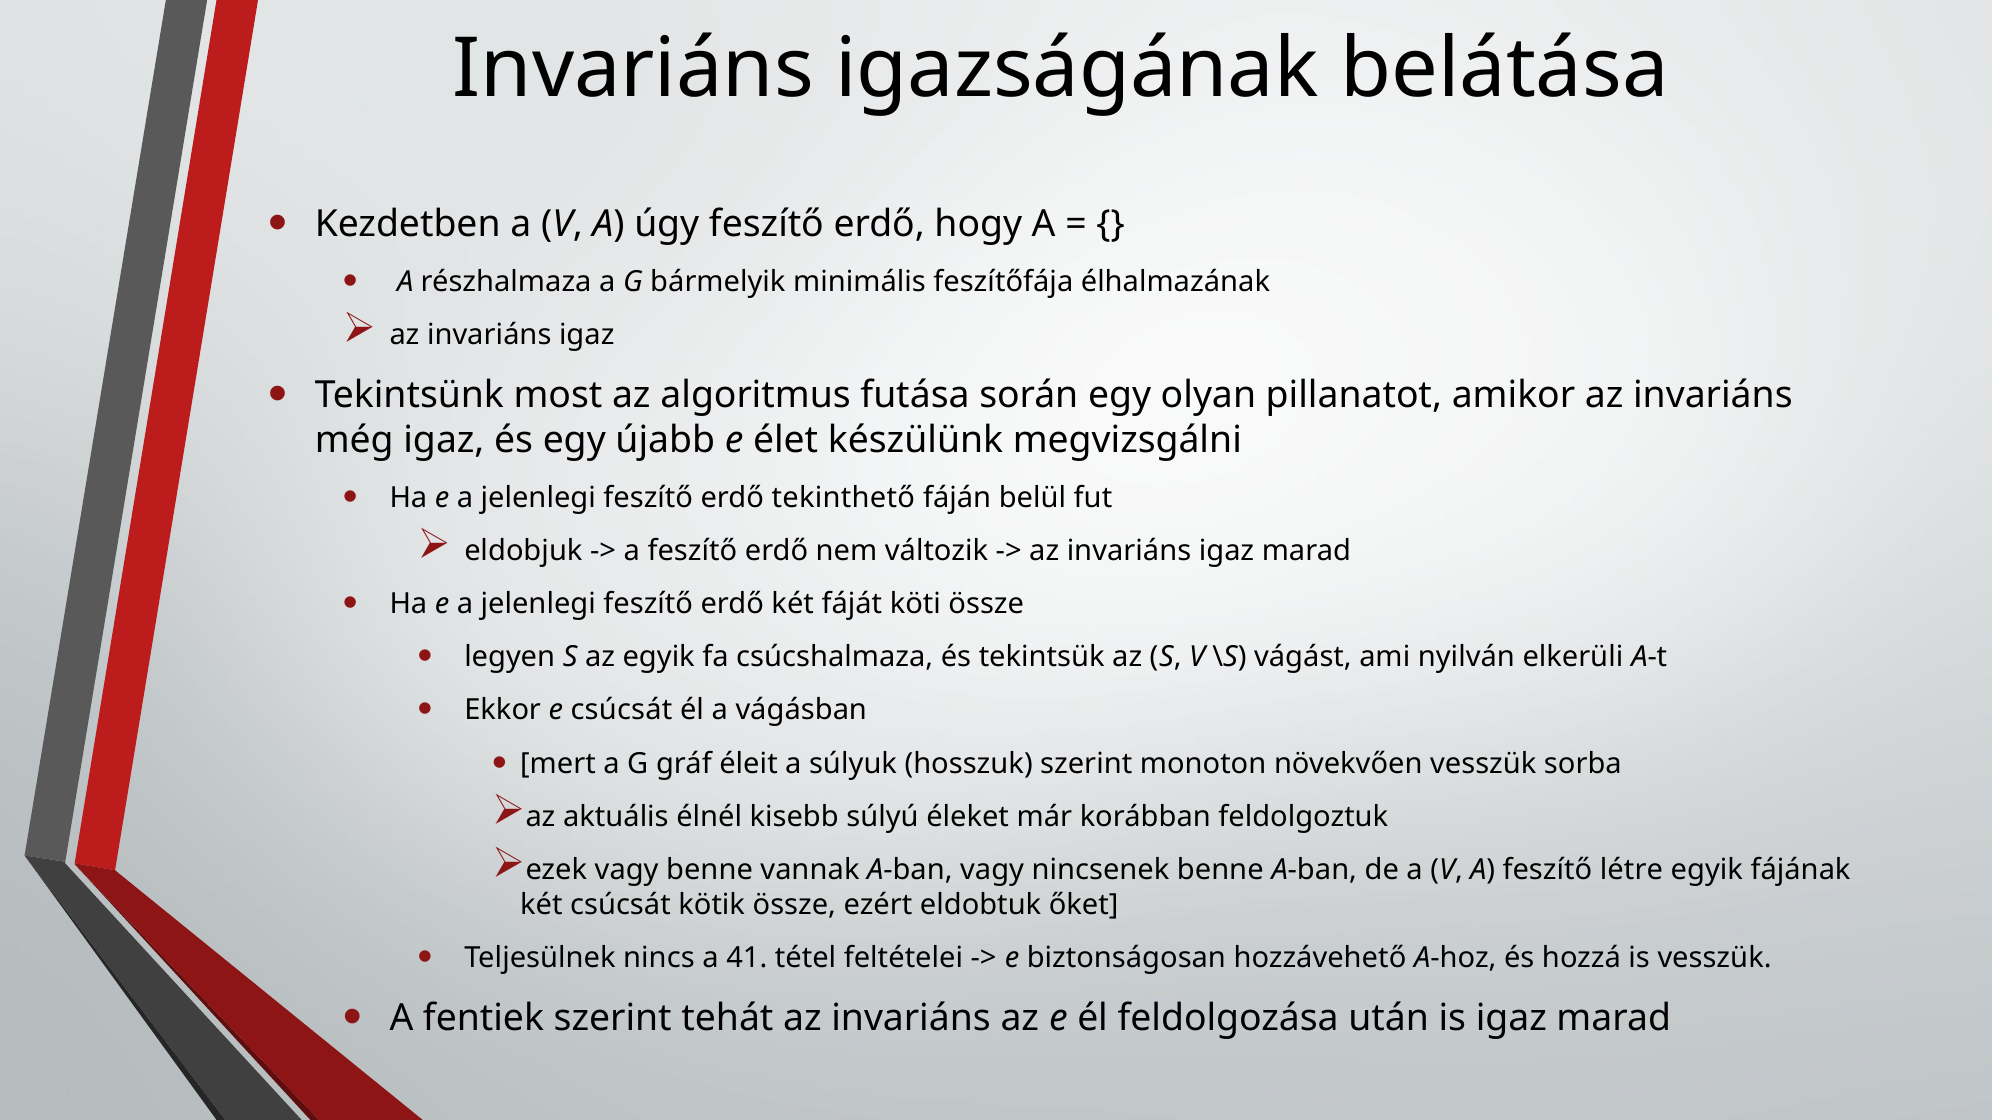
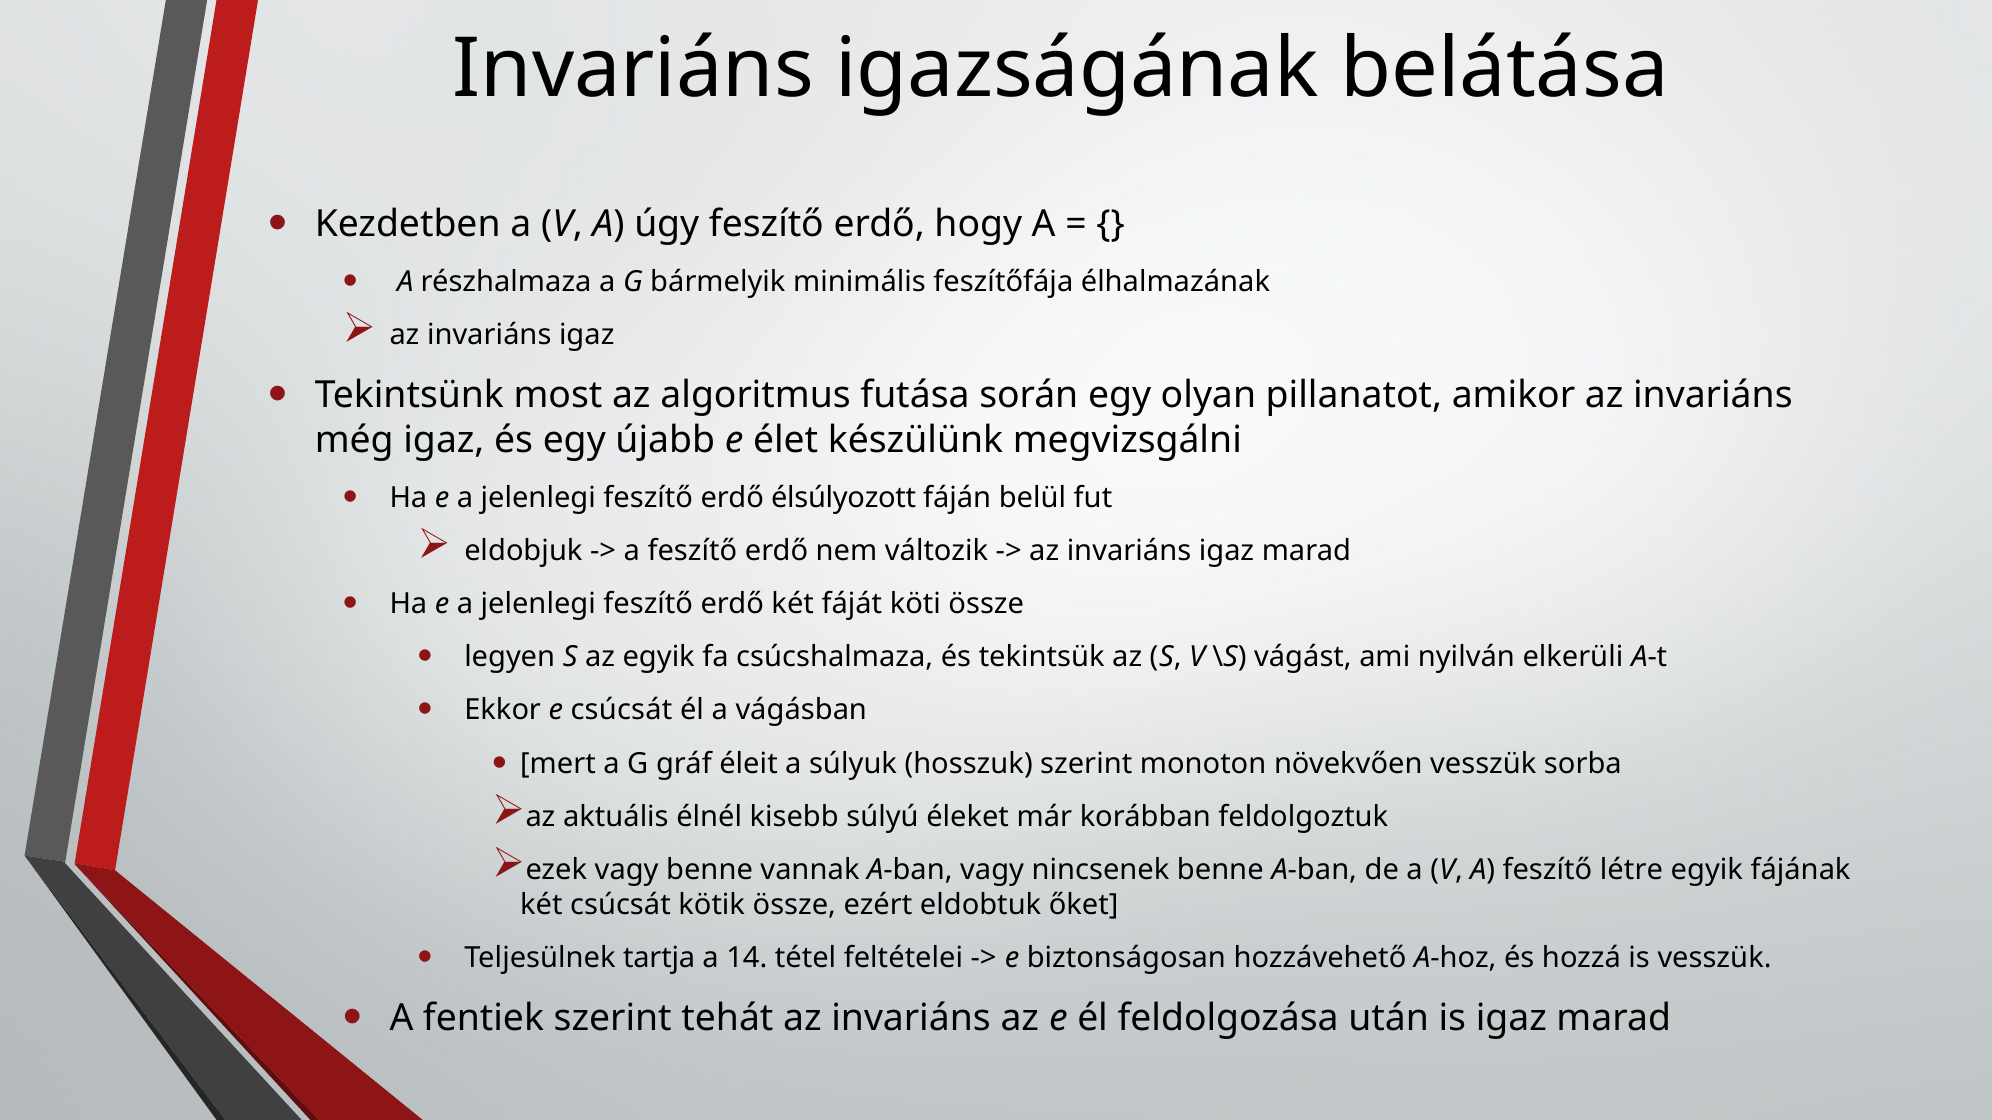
tekinthető: tekinthető -> élsúlyozott (844, 498)
nincs: nincs -> tartja (659, 959)
41: 41 -> 14 (747, 959)
